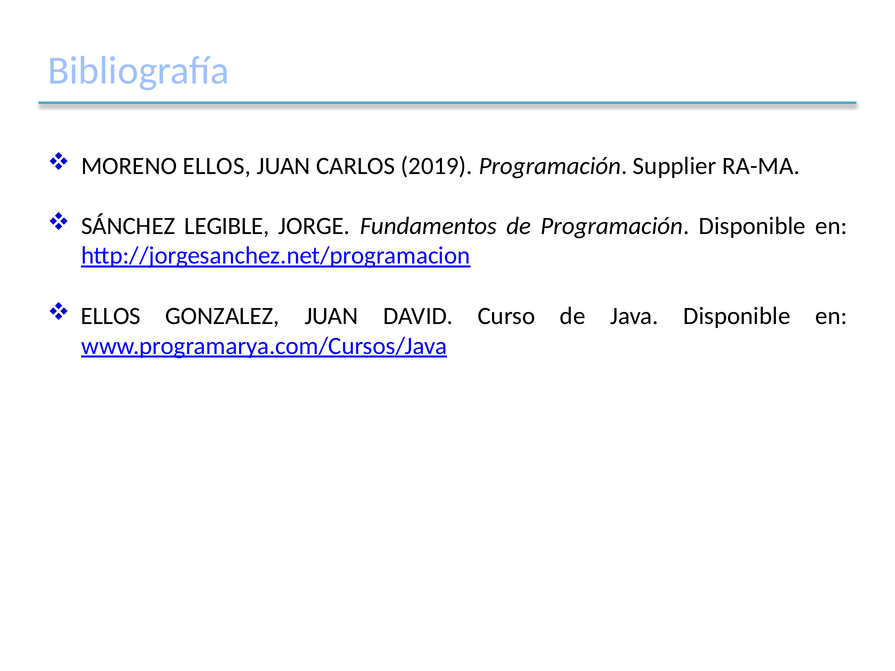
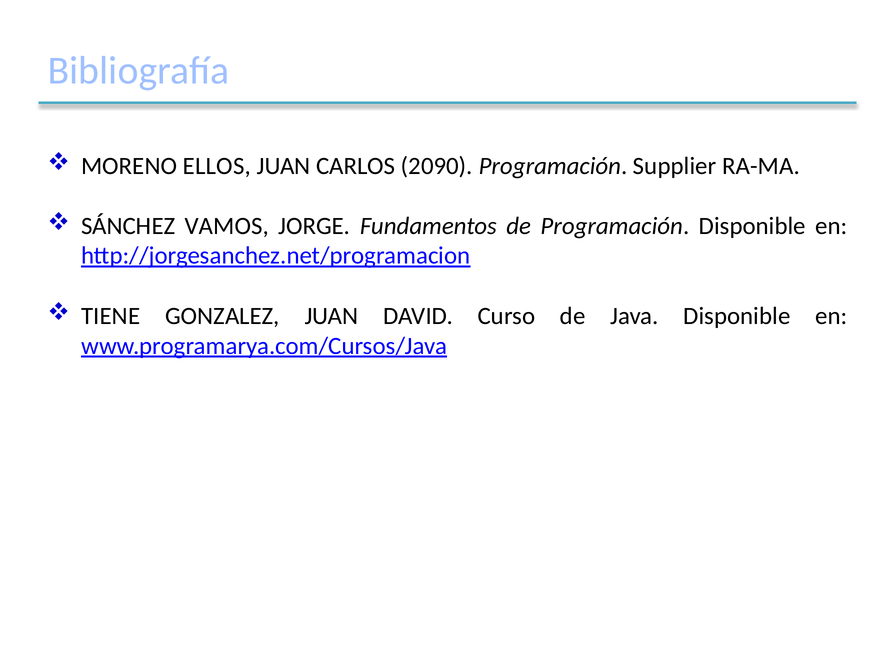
2019: 2019 -> 2090 (437, 166)
LEGIBLE: LEGIBLE -> VAMOS (227, 226)
ELLOS: ELLOS -> TIENE (111, 316)
